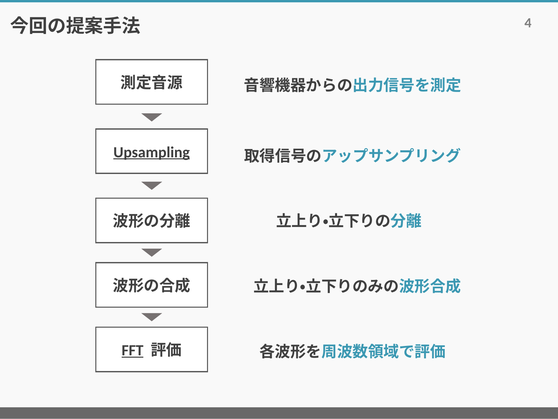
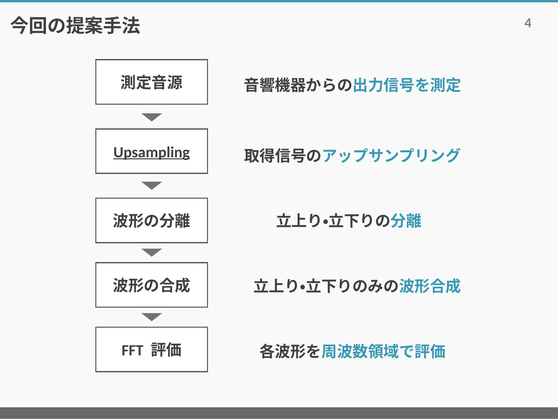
FFT underline: present -> none (133, 350)
